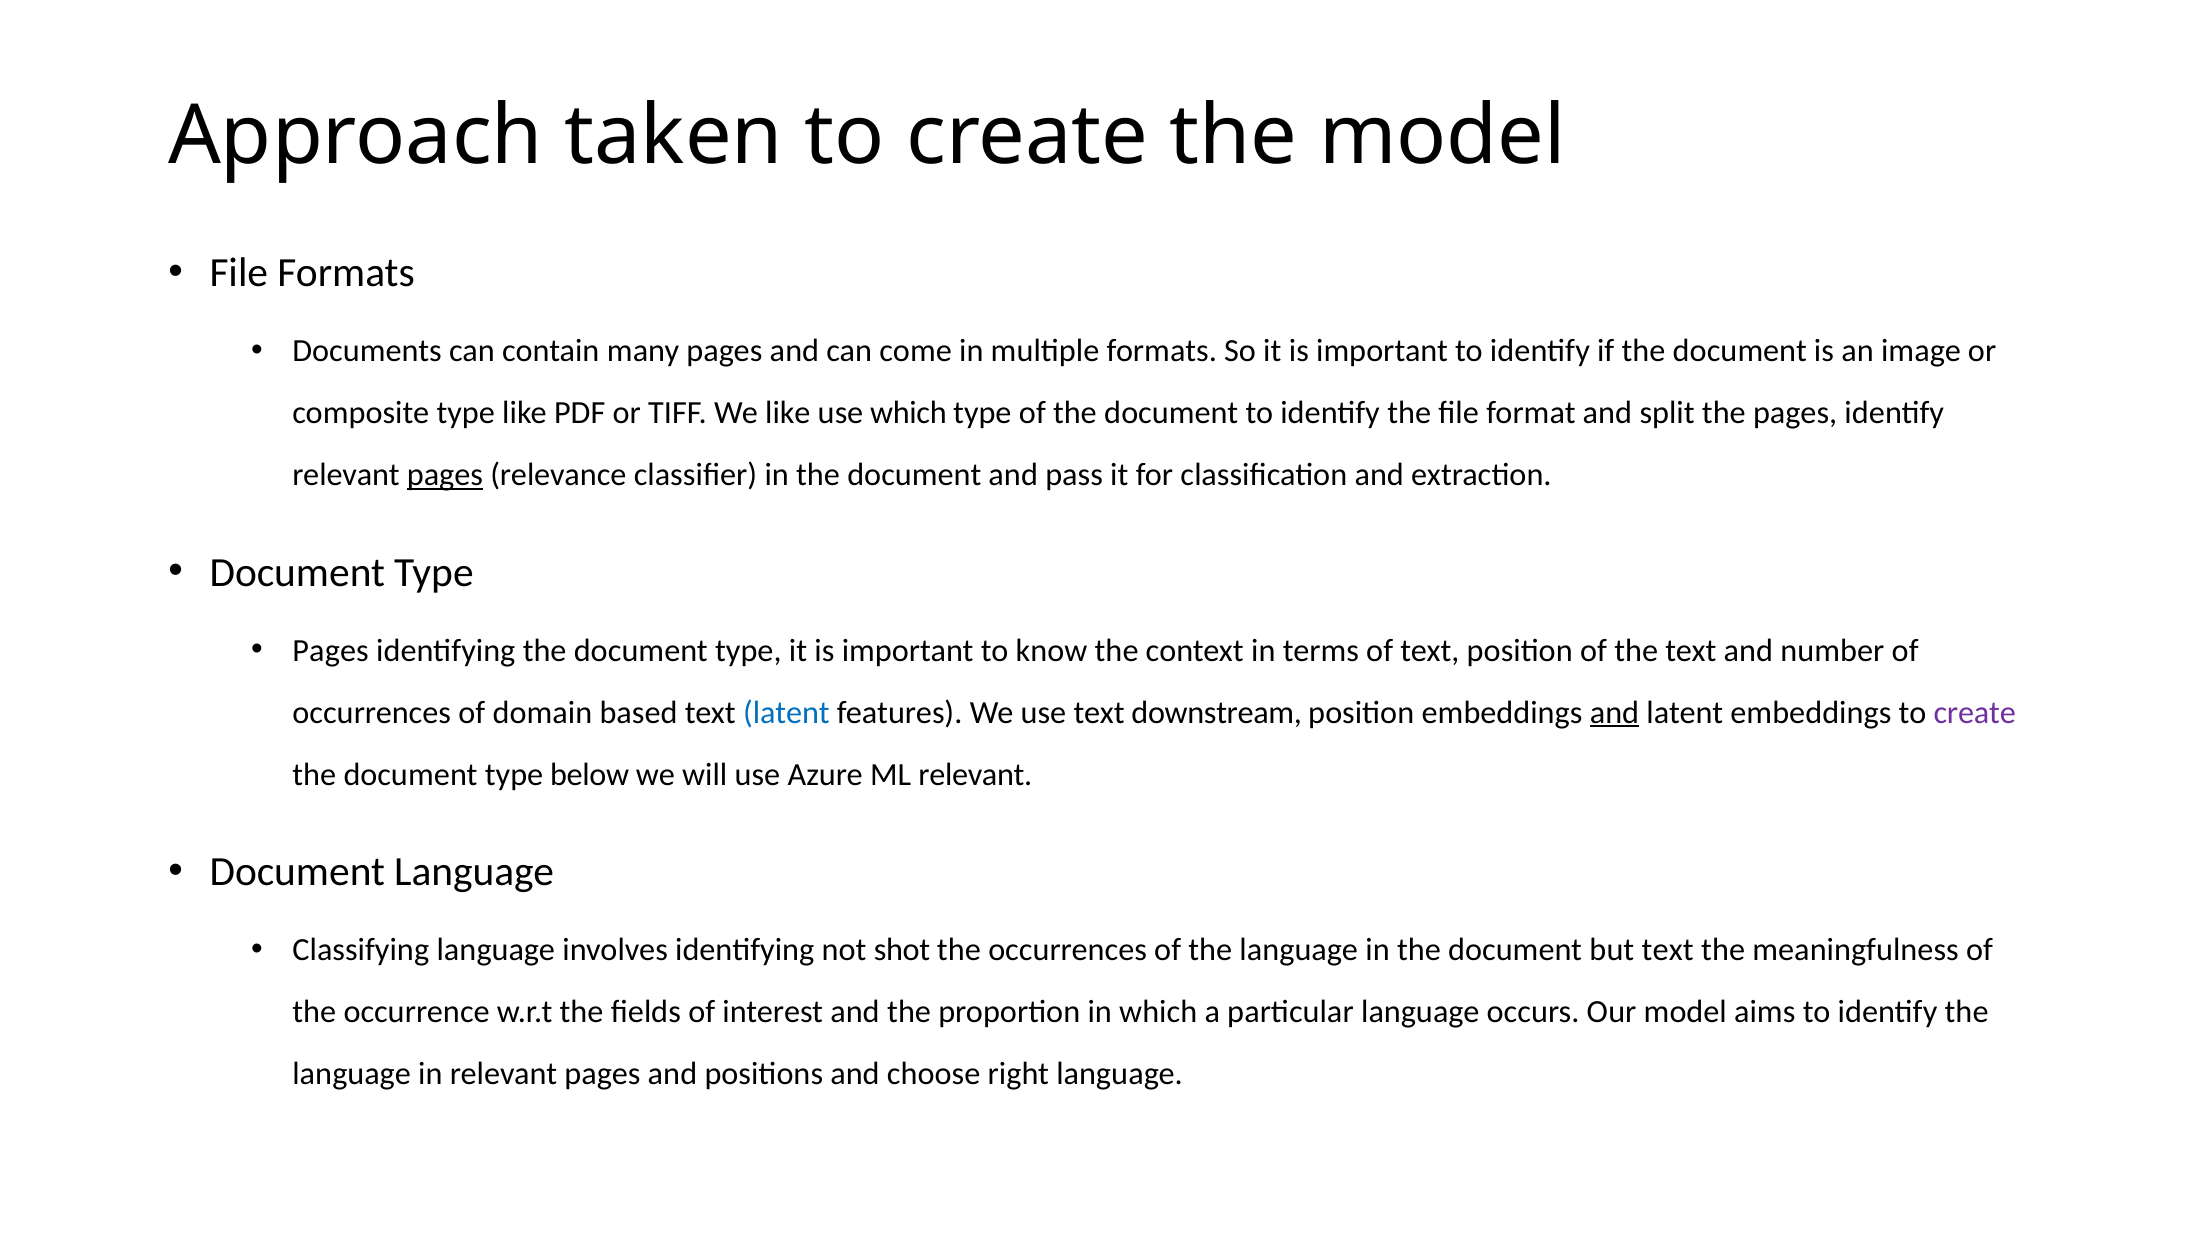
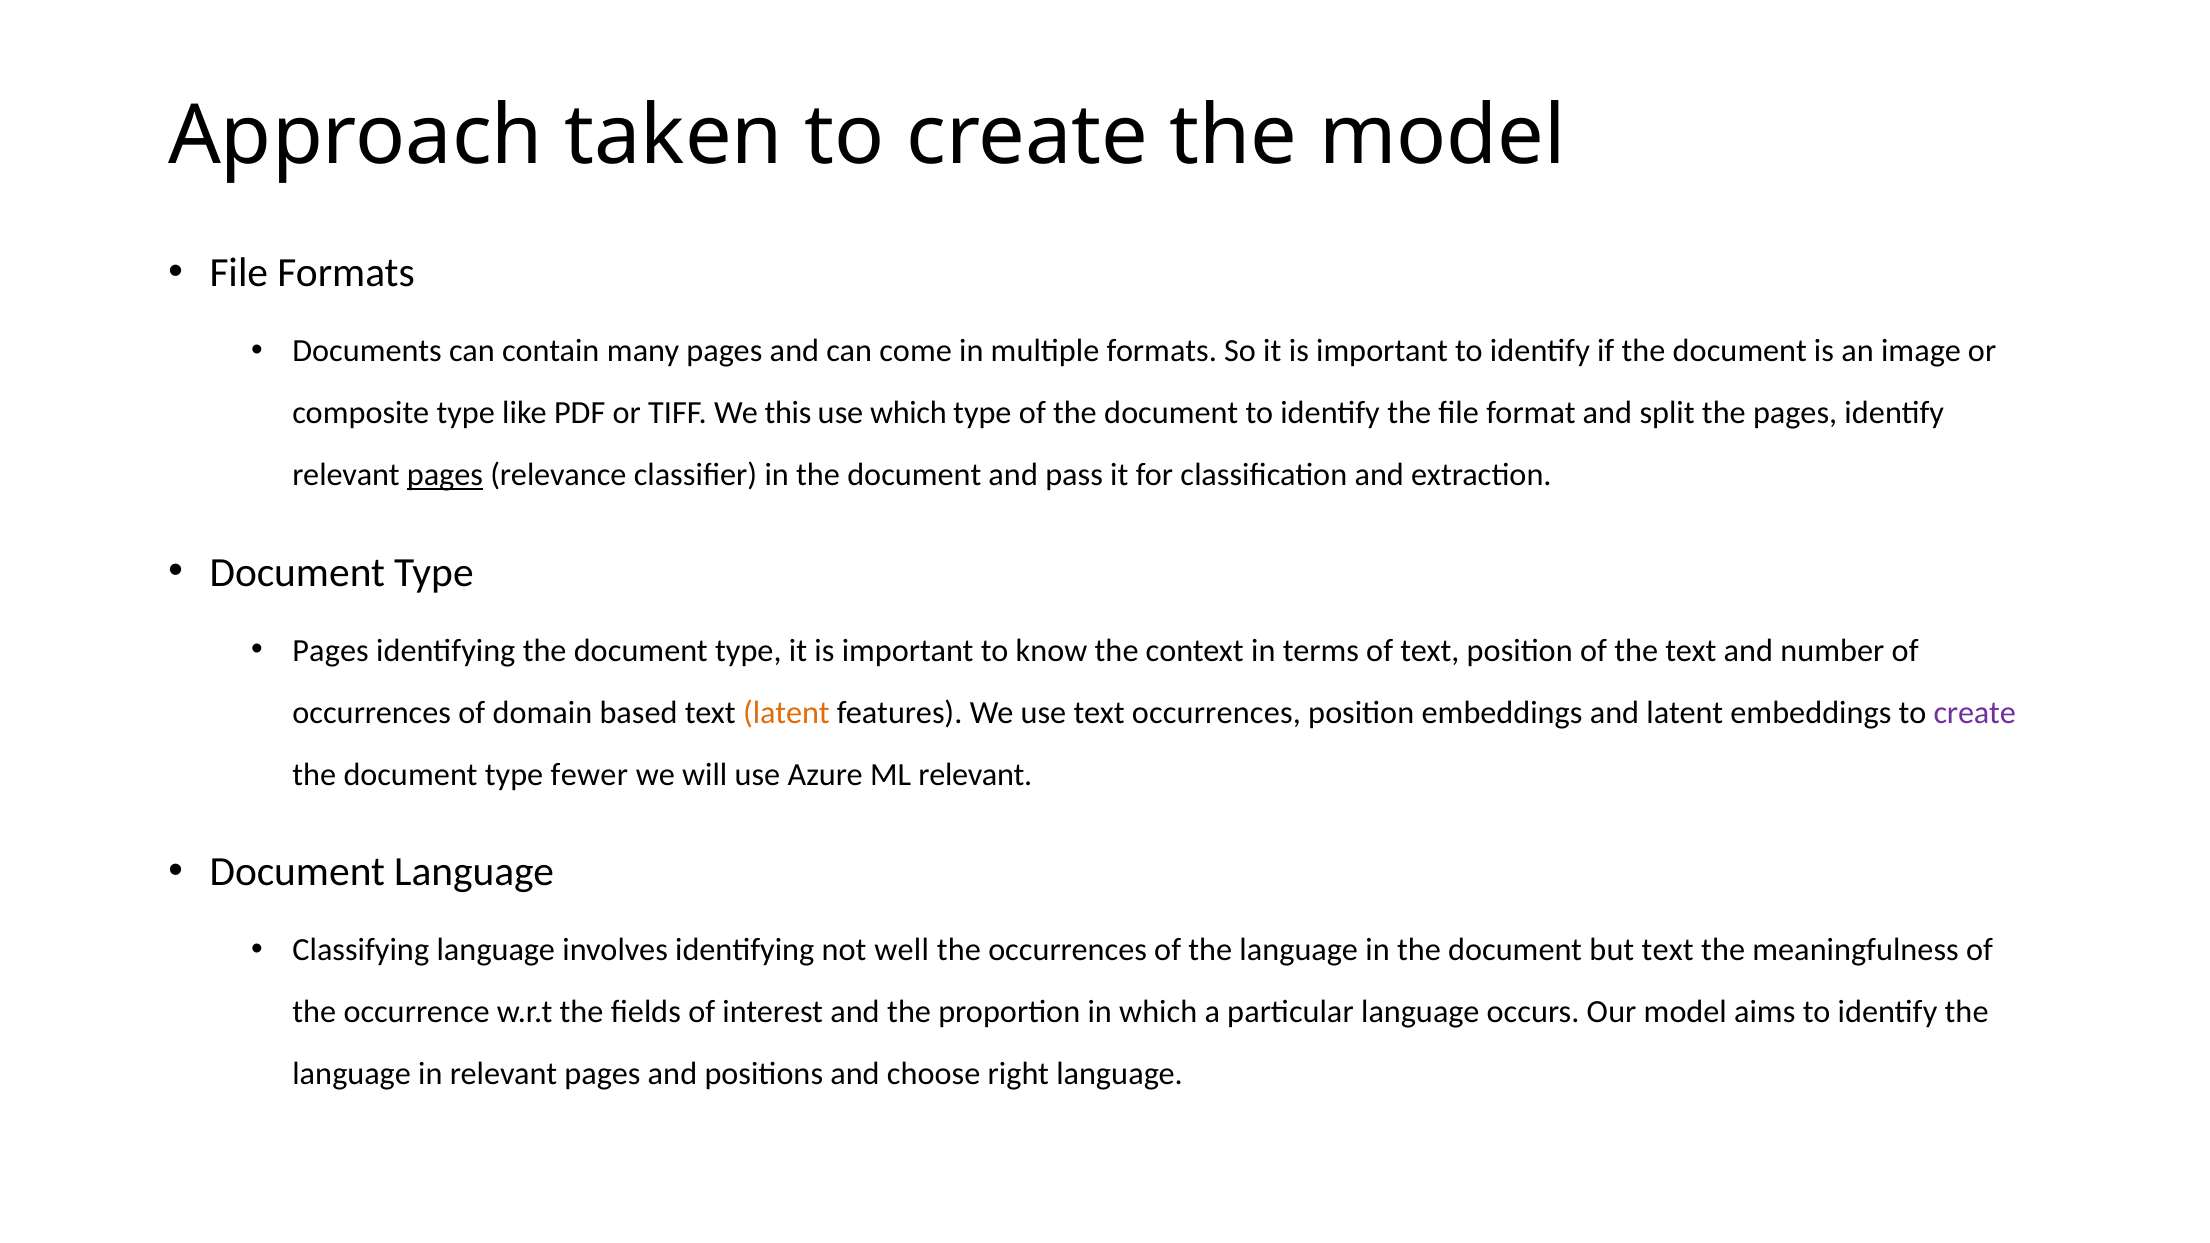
We like: like -> this (788, 413)
latent colour: blue -> orange (786, 713)
text downstream: downstream -> occurrences (1216, 713)
and underline: present -> none (1614, 713)
below: below -> fewer (589, 775)
shot: shot -> well (902, 950)
